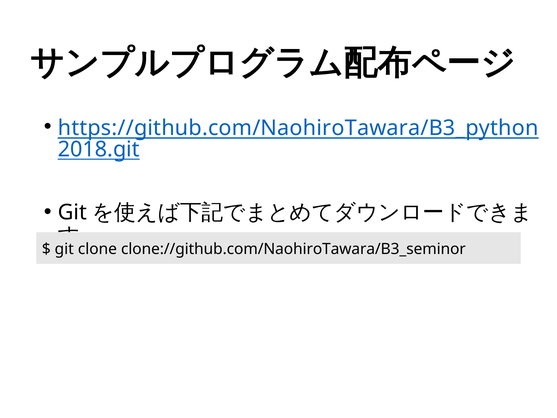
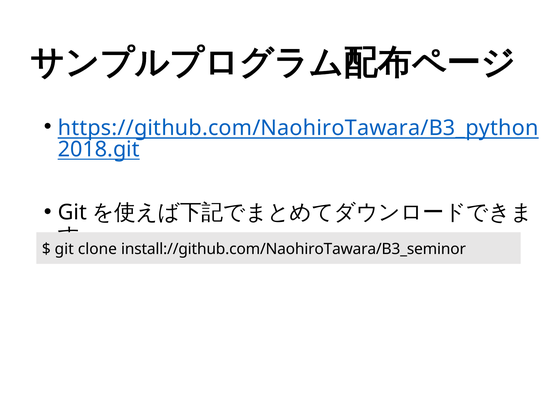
clone://github.com/NaohiroTawara/B3_seminor: clone://github.com/NaohiroTawara/B3_seminor -> install://github.com/NaohiroTawara/B3_seminor (293, 249)
